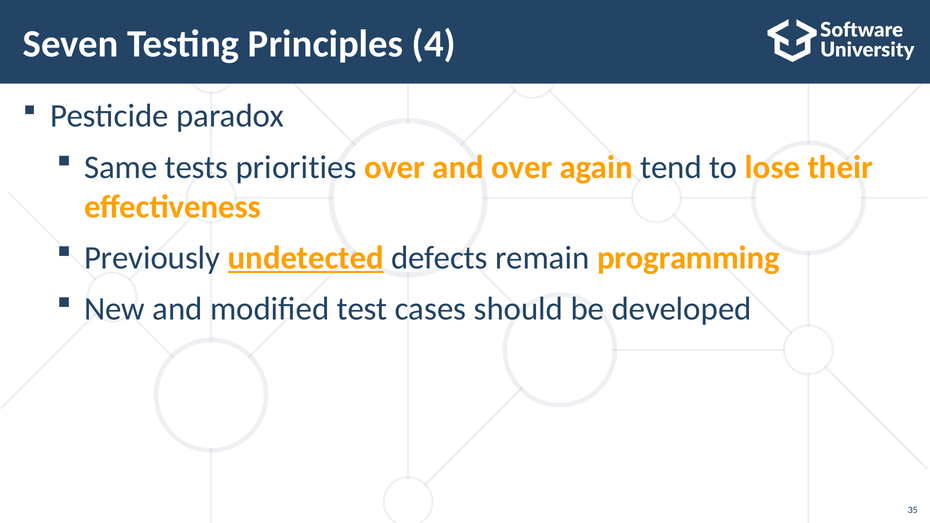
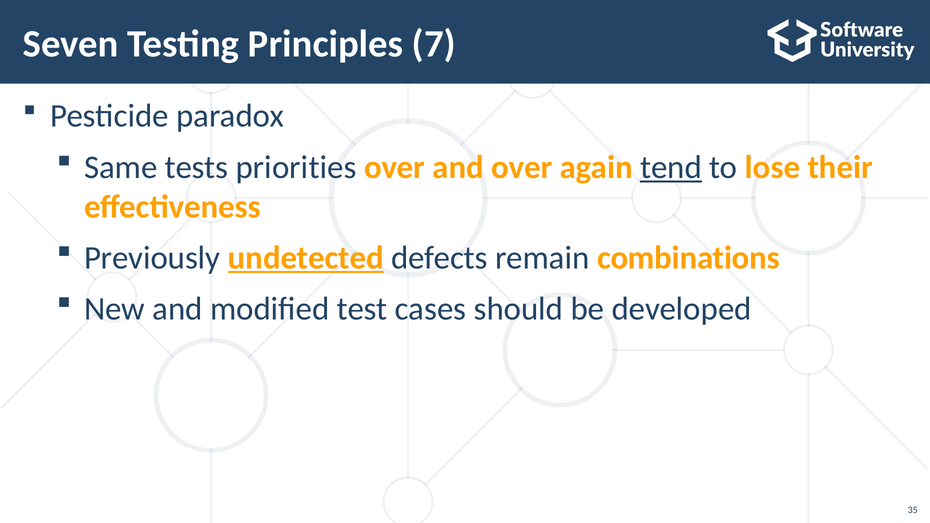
4: 4 -> 7 (434, 44)
tend underline: none -> present (671, 167)
programming: programming -> combinations (688, 258)
